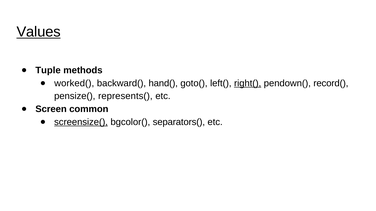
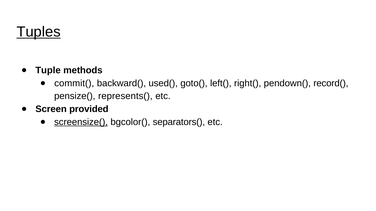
Values: Values -> Tuples (39, 32)
worked(: worked( -> commit( (74, 83)
hand(: hand( -> used( (163, 83)
right( underline: present -> none (248, 83)
common: common -> provided (89, 109)
